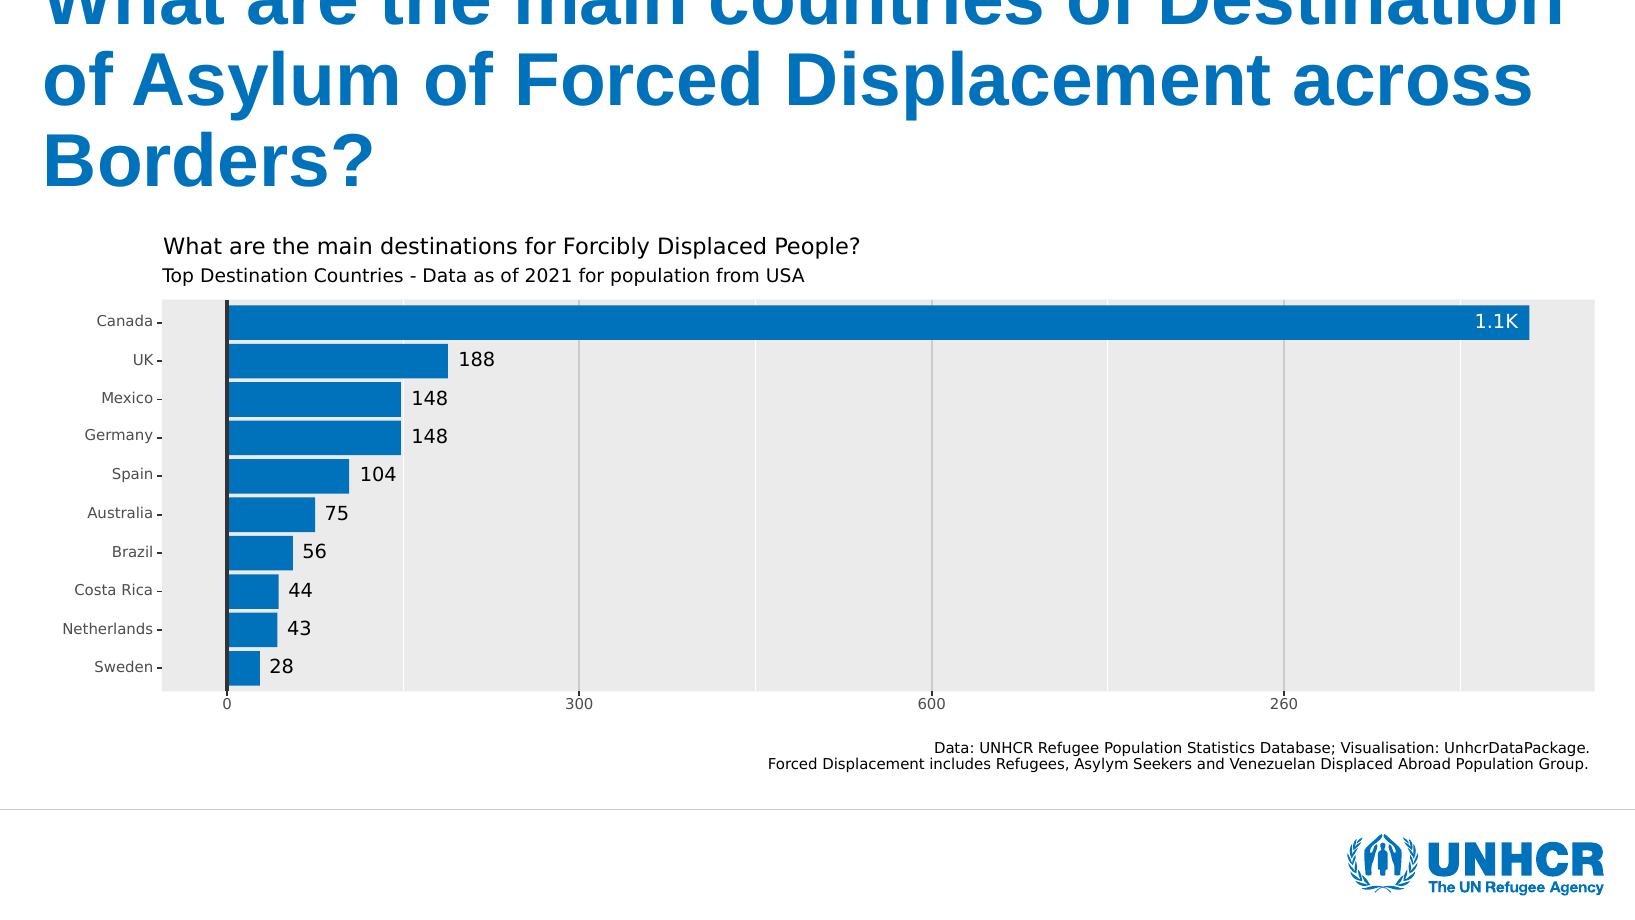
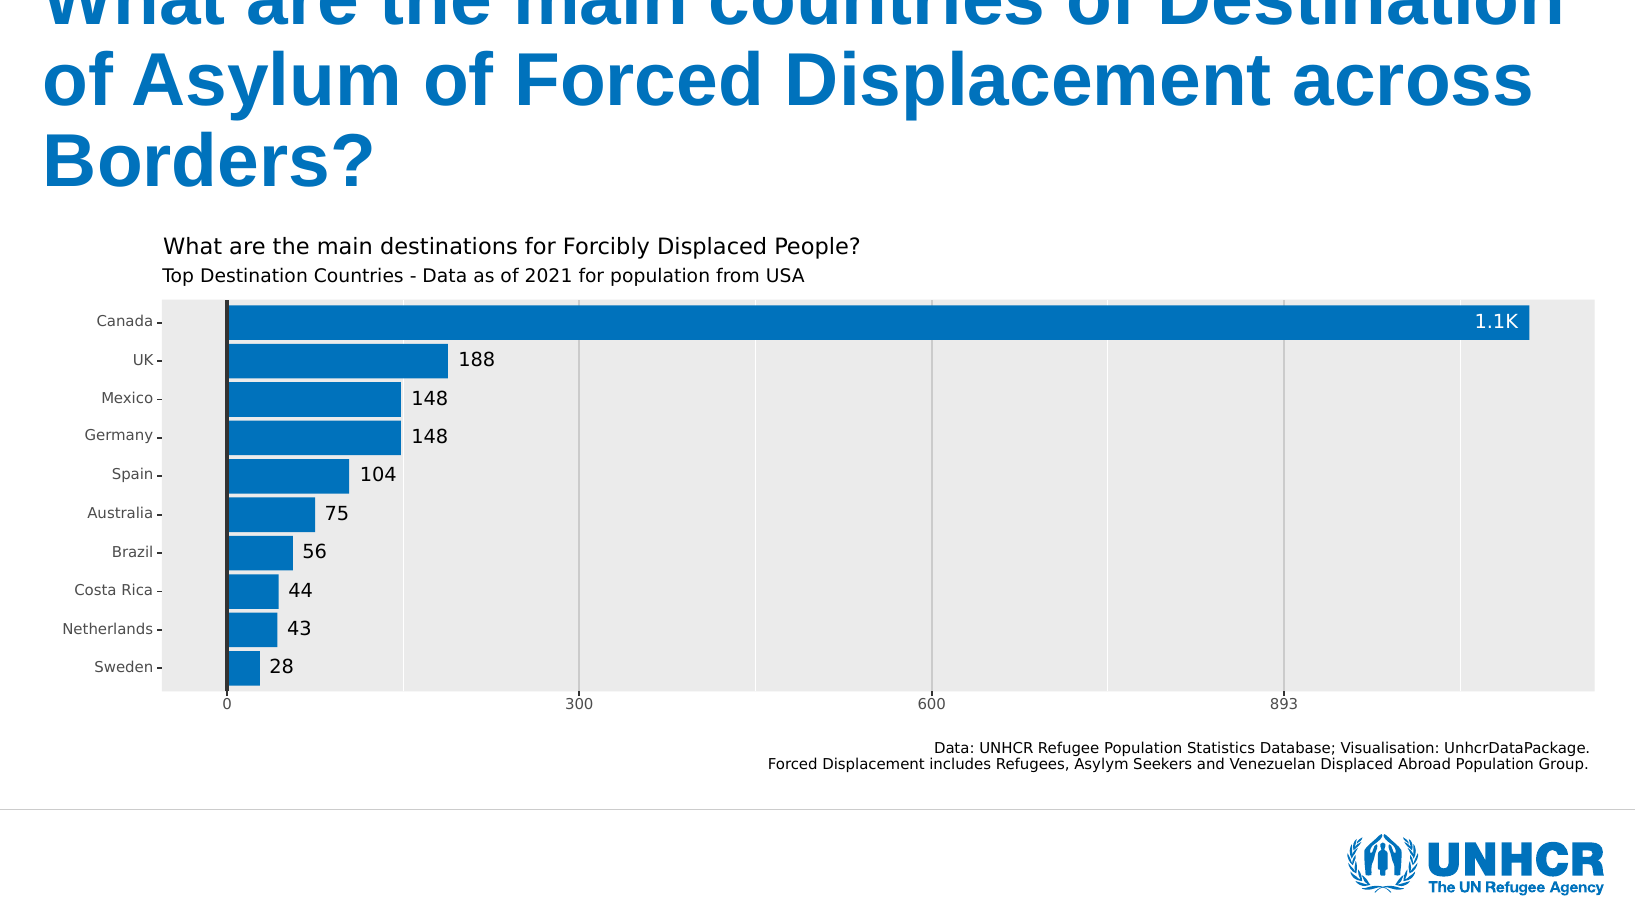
260: 260 -> 893 (1284, 704)
